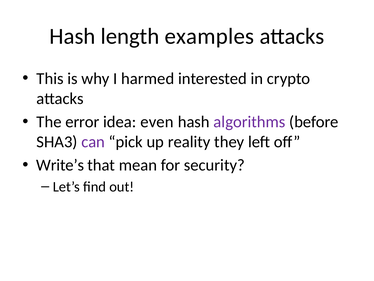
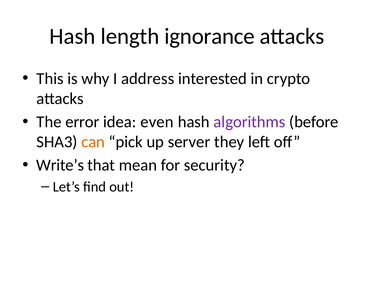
examples: examples -> ignorance (210, 36)
harmed: harmed -> address (148, 78)
can colour: purple -> orange (93, 142)
reality: reality -> server (189, 142)
